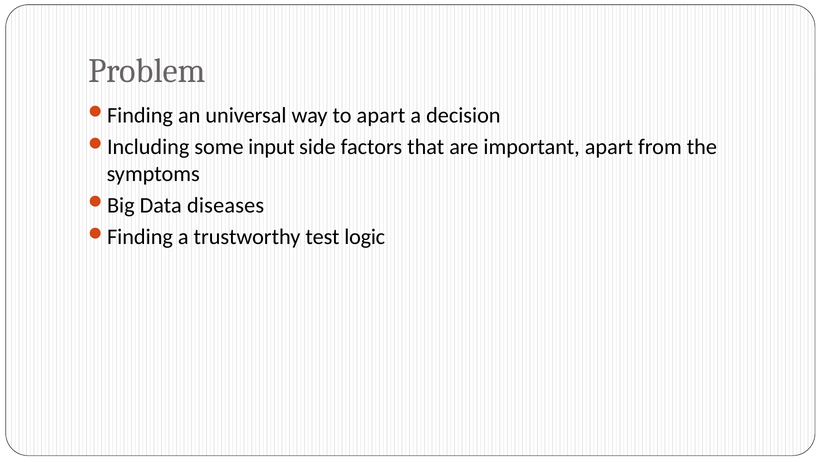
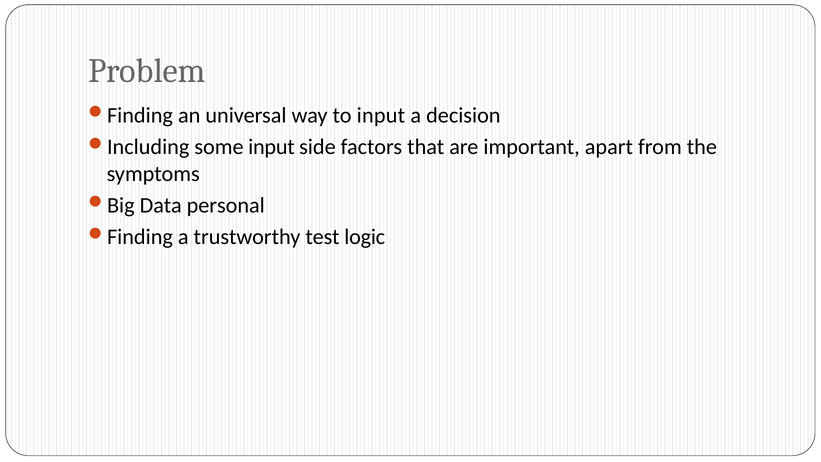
to apart: apart -> input (381, 115)
diseases: diseases -> personal (226, 205)
